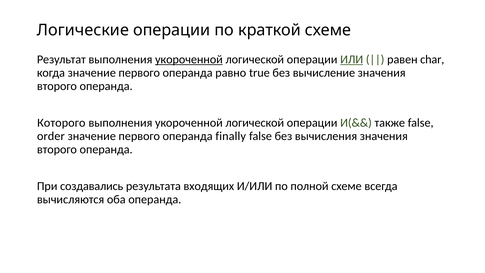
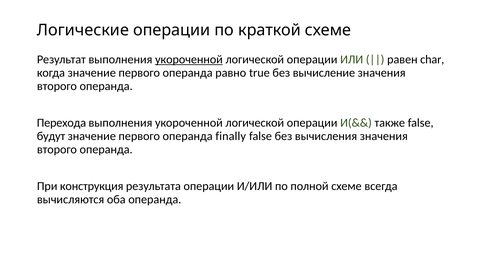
ИЛИ underline: present -> none (352, 59)
Которого: Которого -> Перехода (61, 123)
order: order -> будут (51, 136)
создавались: создавались -> конструкция (92, 186)
результата входящих: входящих -> операции (209, 186)
